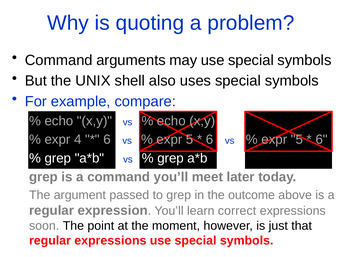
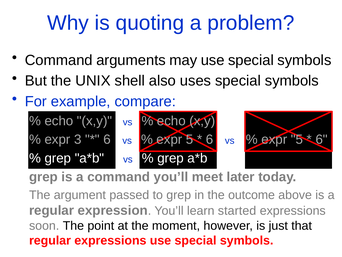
4: 4 -> 3 (78, 139)
correct: correct -> started (237, 210)
